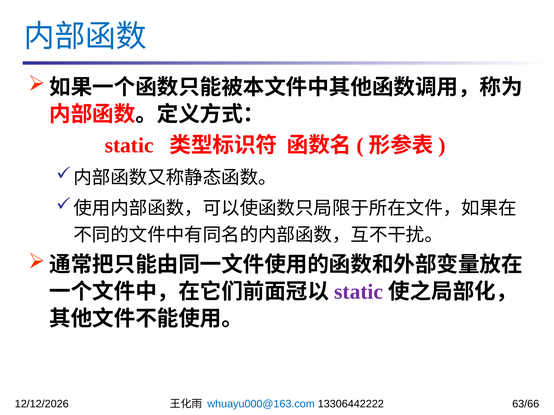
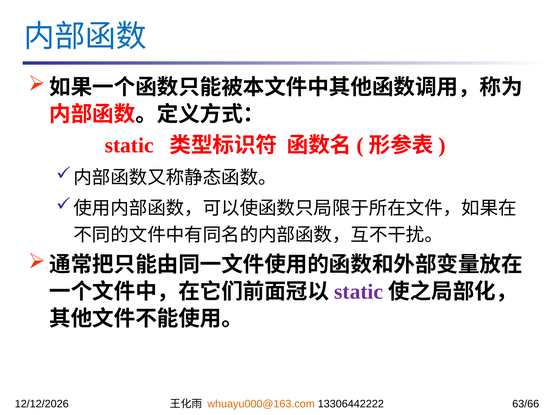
whuayu000@163.com colour: blue -> orange (261, 405)
